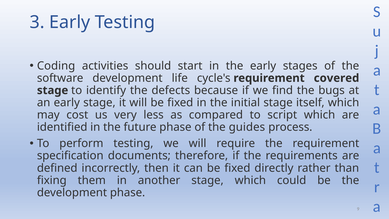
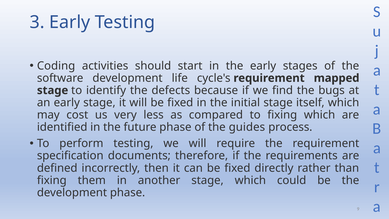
covered: covered -> mapped (337, 78)
to script: script -> fixing (282, 115)
